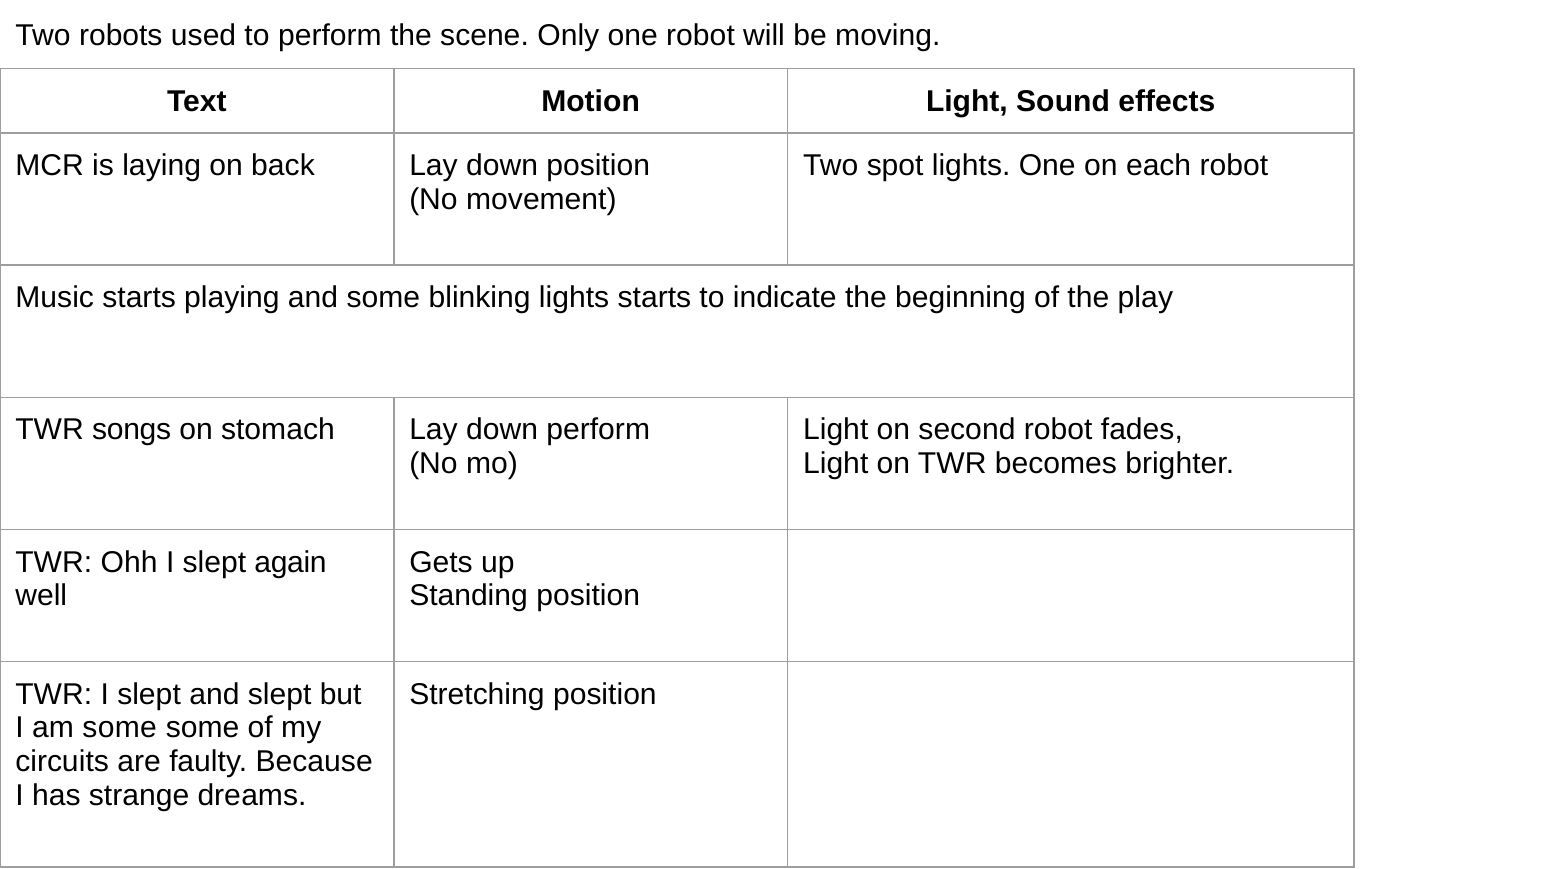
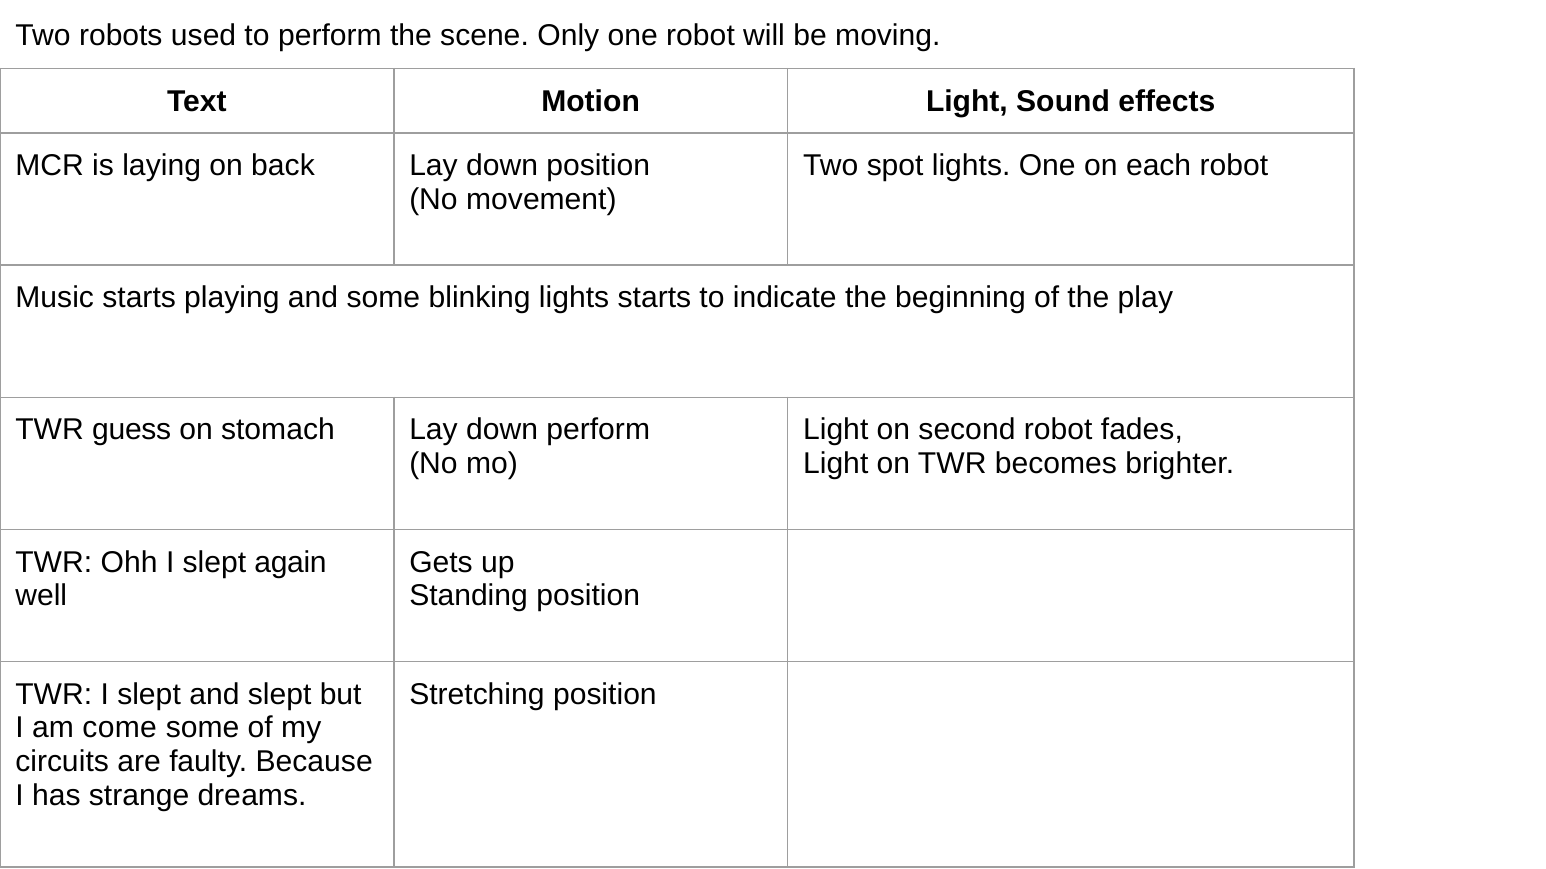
songs: songs -> guess (132, 430)
am some: some -> come (120, 729)
